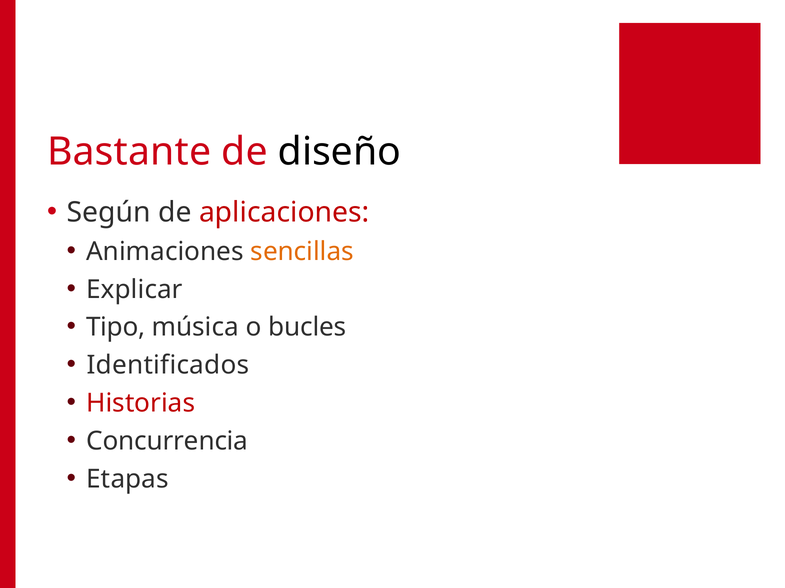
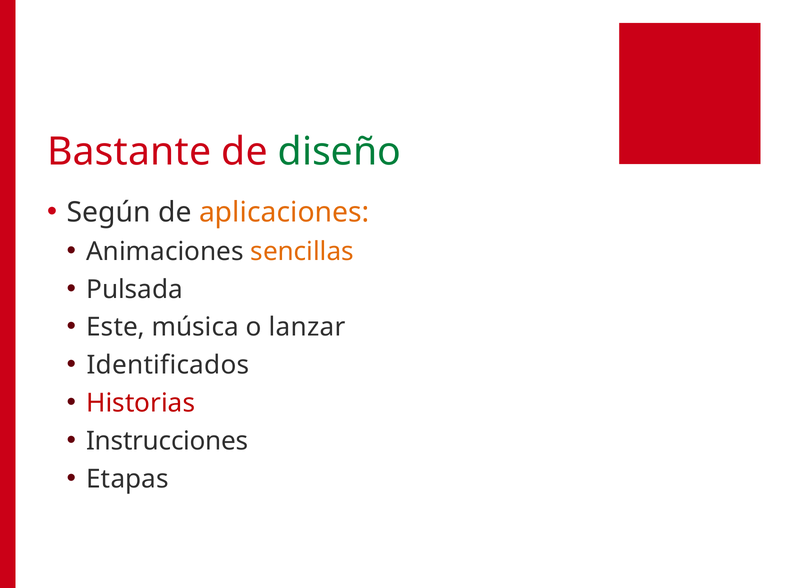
diseño colour: black -> green (340, 152)
aplicaciones colour: red -> orange (284, 213)
Explicar: Explicar -> Pulsada (135, 290)
Tipo: Tipo -> Este (116, 328)
bucles: bucles -> lanzar (307, 328)
Concurrencia: Concurrencia -> Instrucciones (167, 442)
